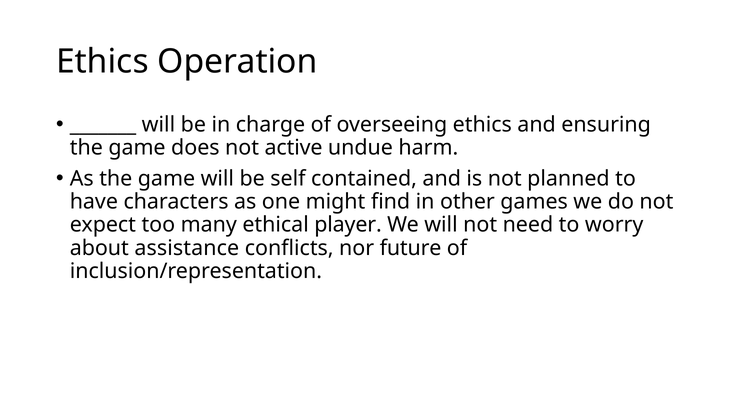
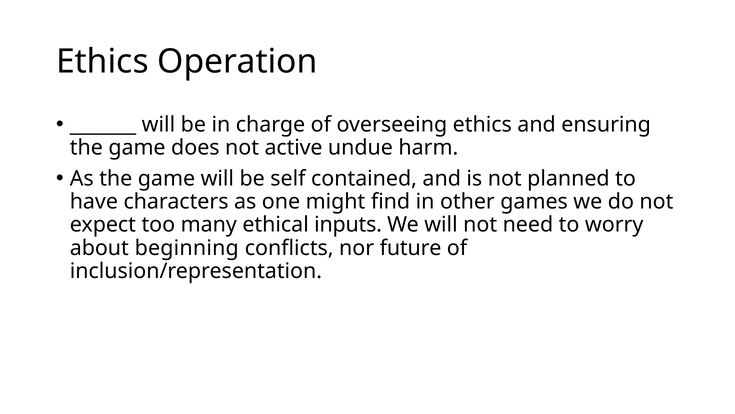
player: player -> inputs (348, 225)
assistance: assistance -> beginning (187, 248)
